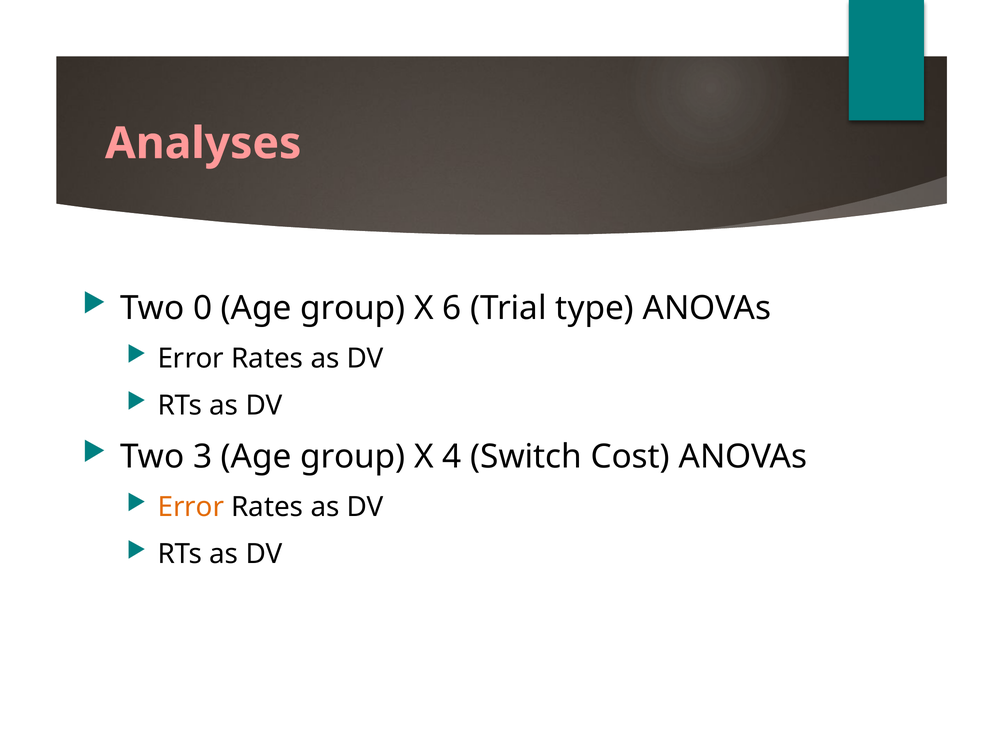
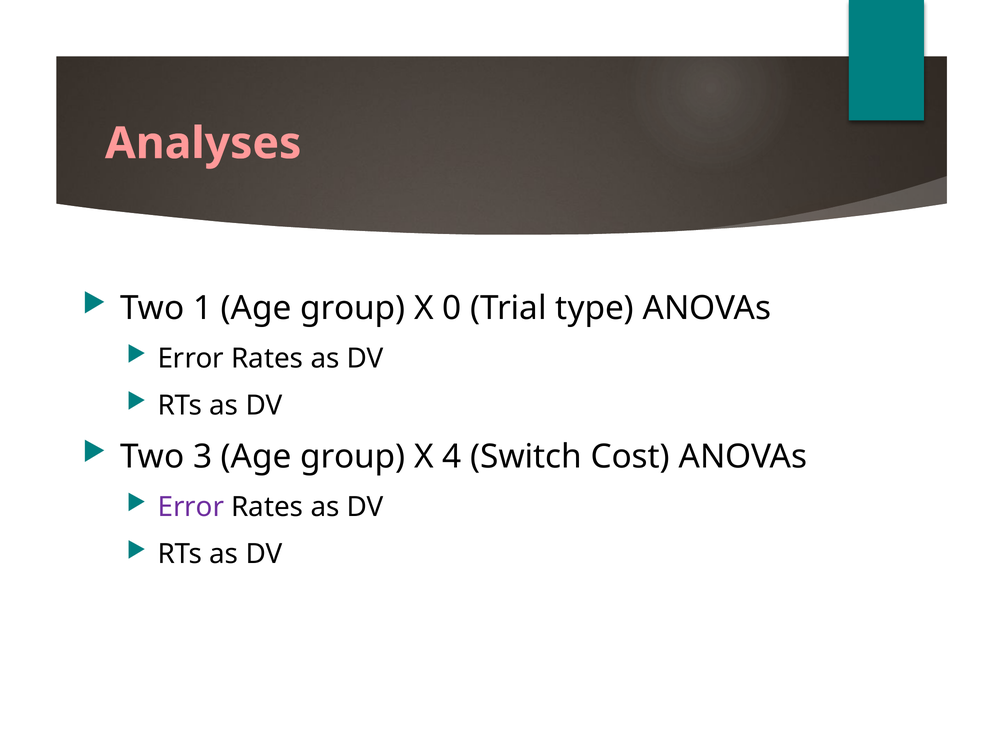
0: 0 -> 1 (203, 308)
6: 6 -> 0 (452, 308)
Error colour: orange -> purple (191, 507)
